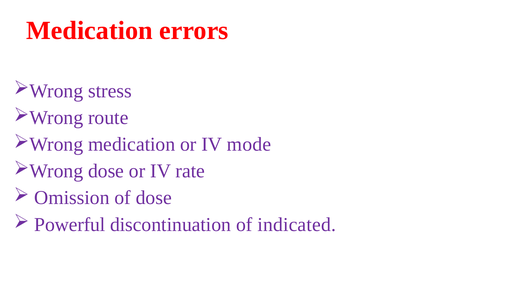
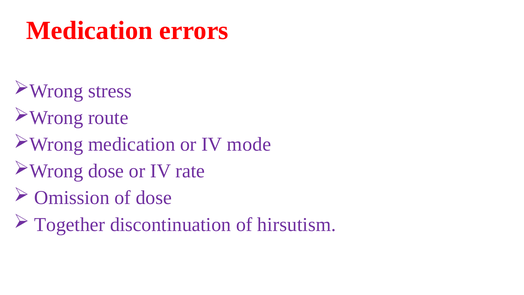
Powerful: Powerful -> Together (70, 224)
indicated: indicated -> hirsutism (297, 224)
